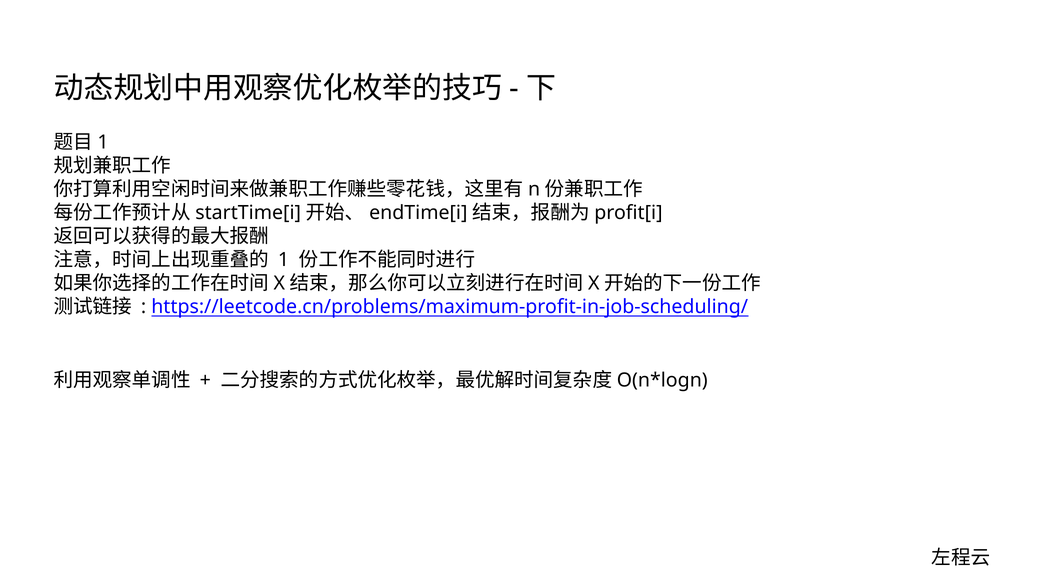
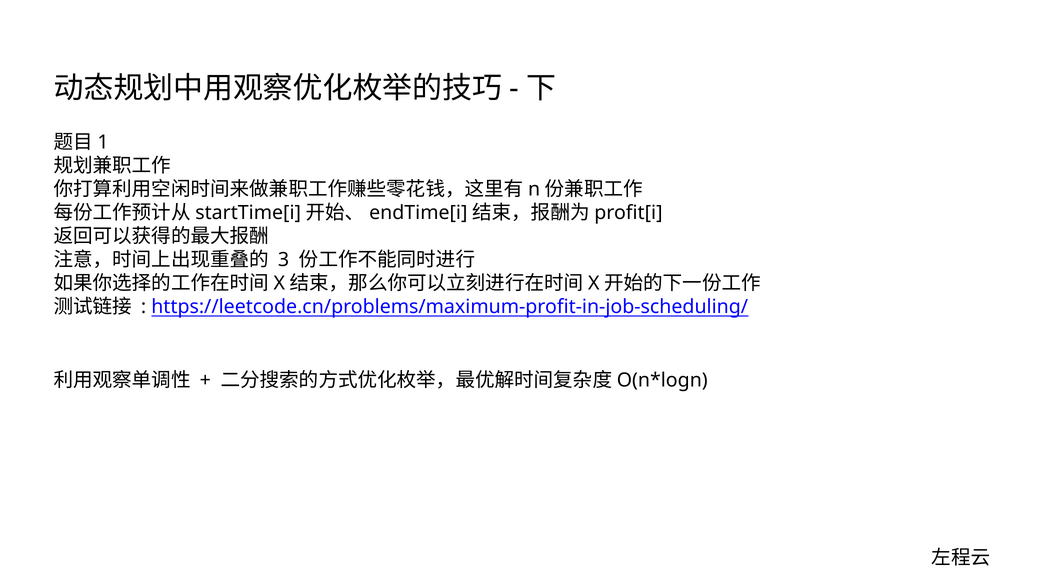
1: 1 -> 3 (284, 260)
